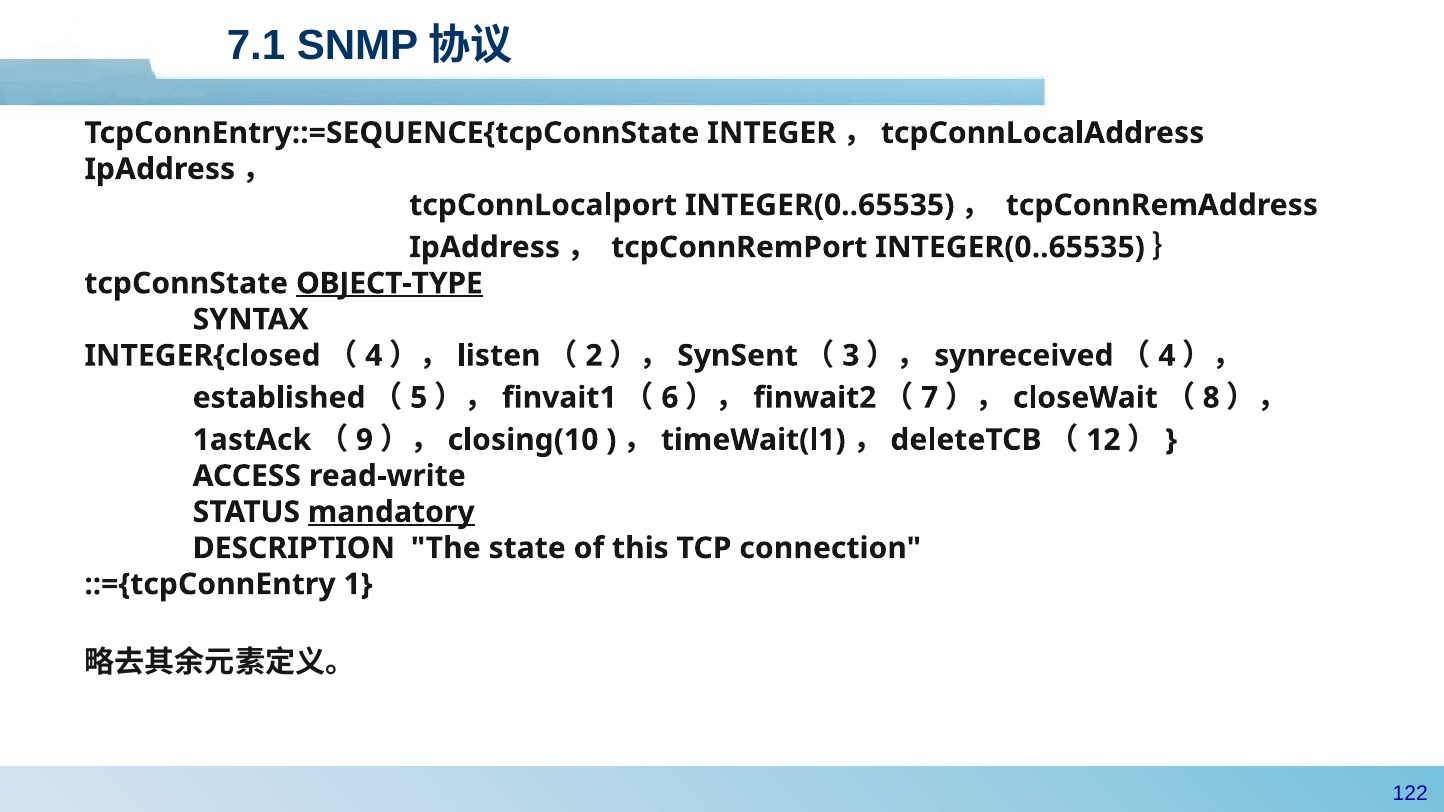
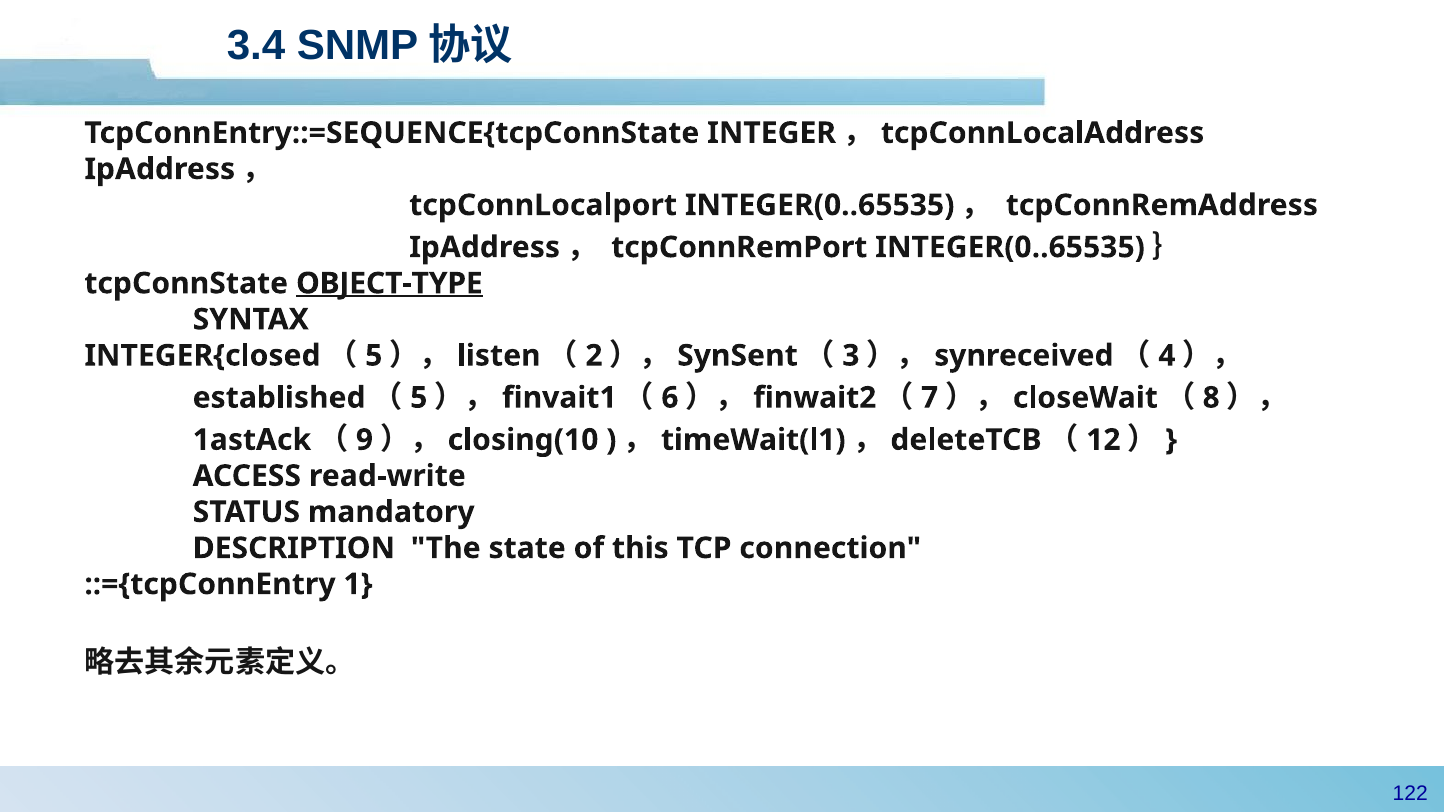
7.1: 7.1 -> 3.4 (256, 46)
4: 4 -> 5 (374, 356)
mandatory underline: present -> none (391, 512)
